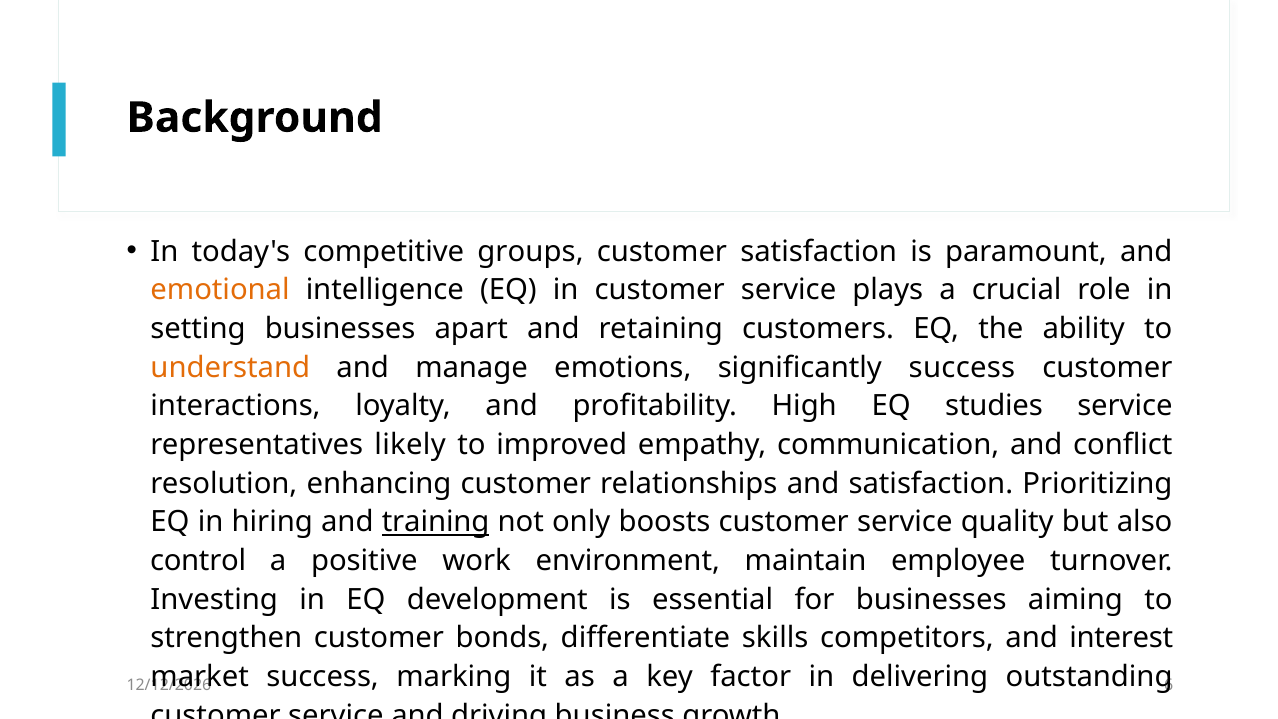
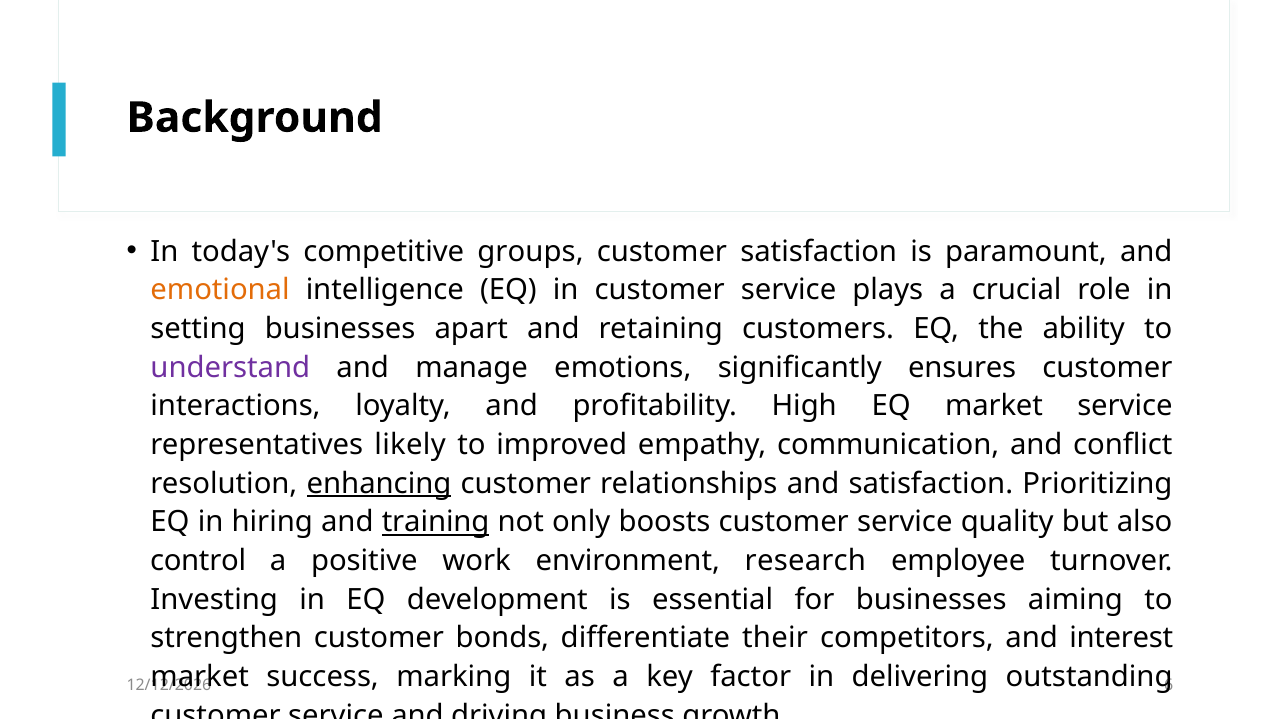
understand colour: orange -> purple (230, 368)
significantly success: success -> ensures (962, 368)
EQ studies: studies -> market (994, 406)
enhancing underline: none -> present (379, 483)
maintain: maintain -> research (805, 561)
skills: skills -> their (775, 638)
